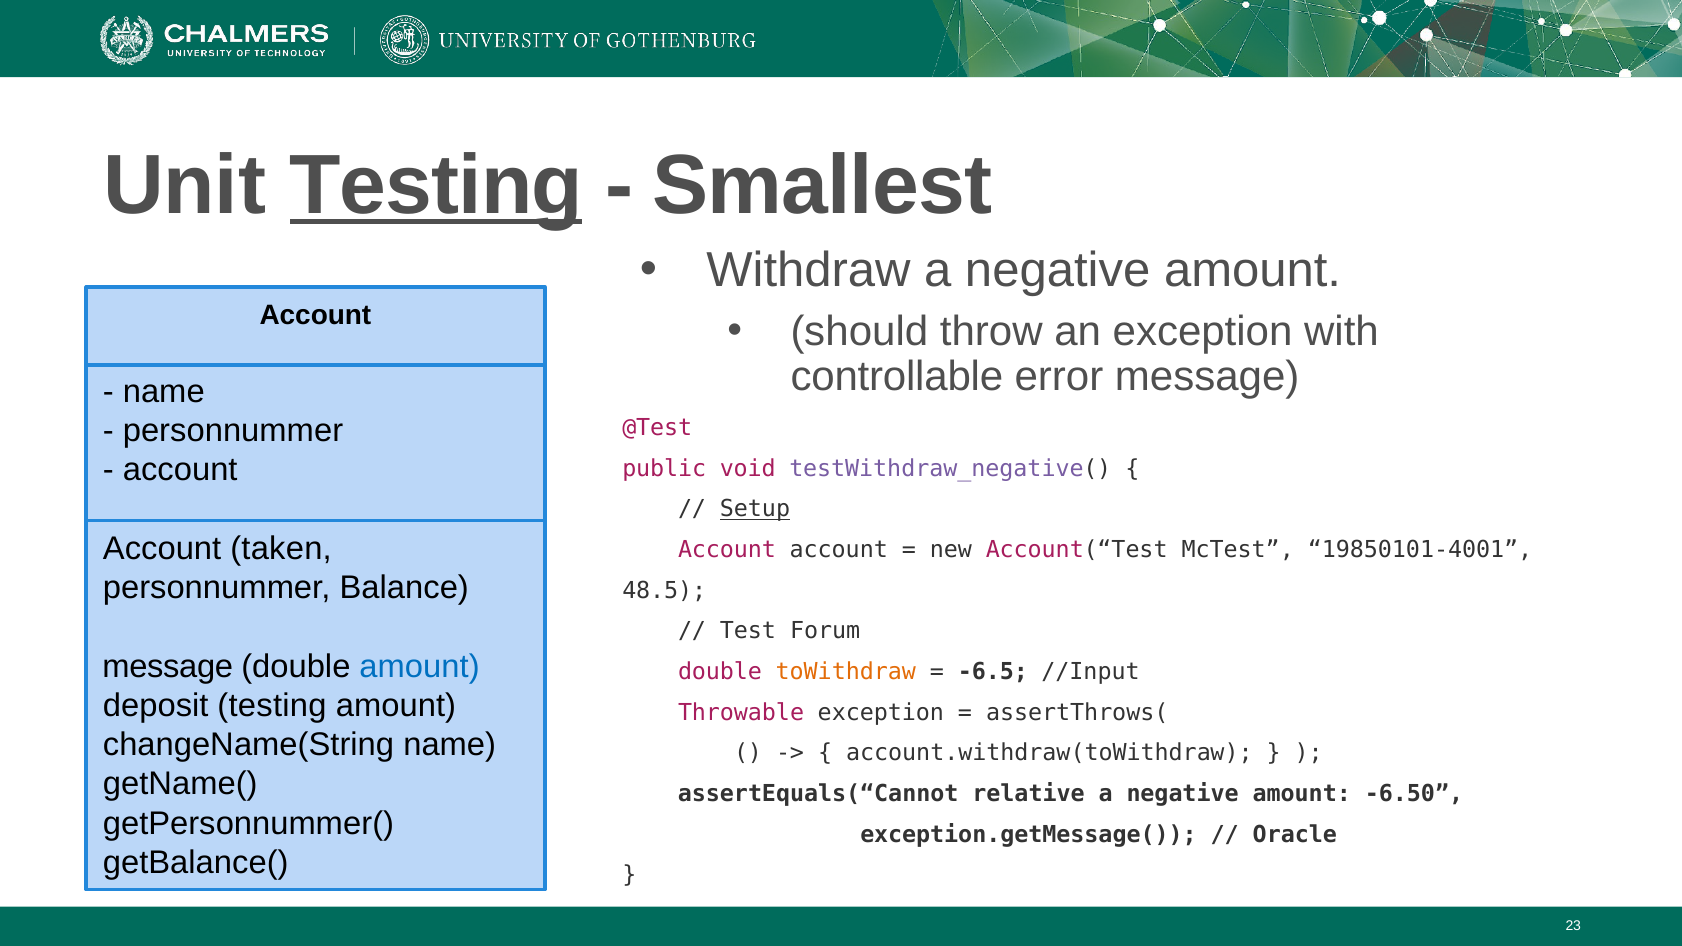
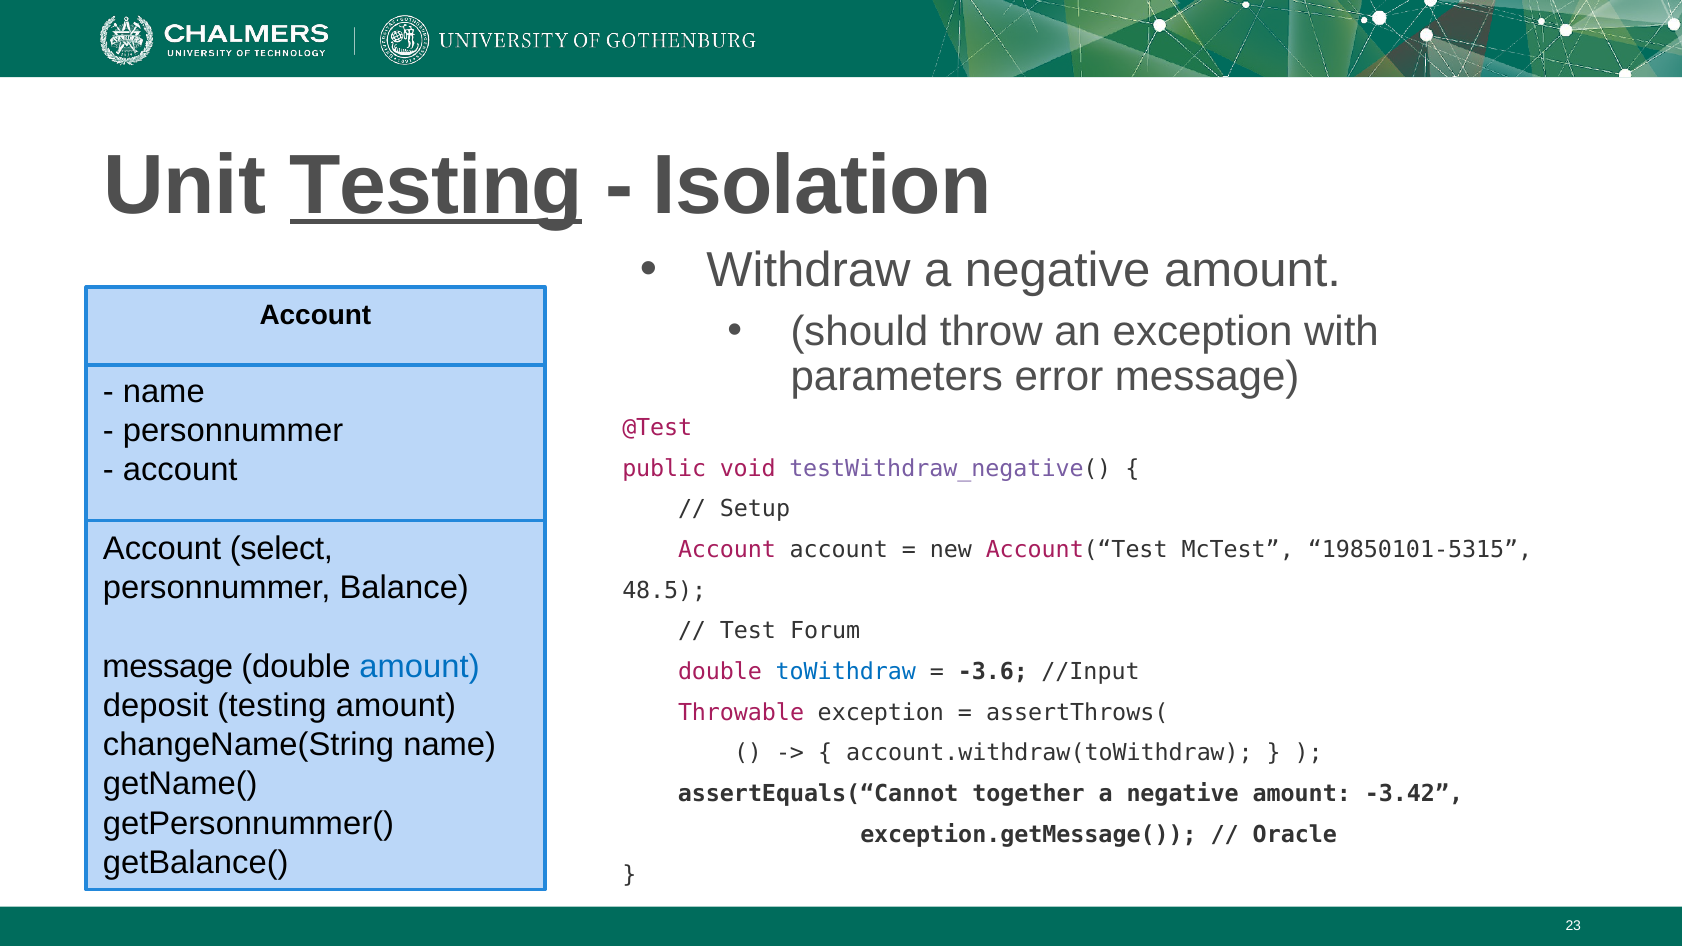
Smallest: Smallest -> Isolation (822, 186)
controllable: controllable -> parameters (897, 377)
Setup underline: present -> none (755, 509)
taken: taken -> select (281, 549)
19850101-4001: 19850101-4001 -> 19850101-5315 (1420, 550)
toWithdraw colour: orange -> blue (846, 672)
-6.5: -6.5 -> -3.6 (993, 672)
relative: relative -> together (1029, 794)
-6.50: -6.50 -> -3.42 (1414, 794)
